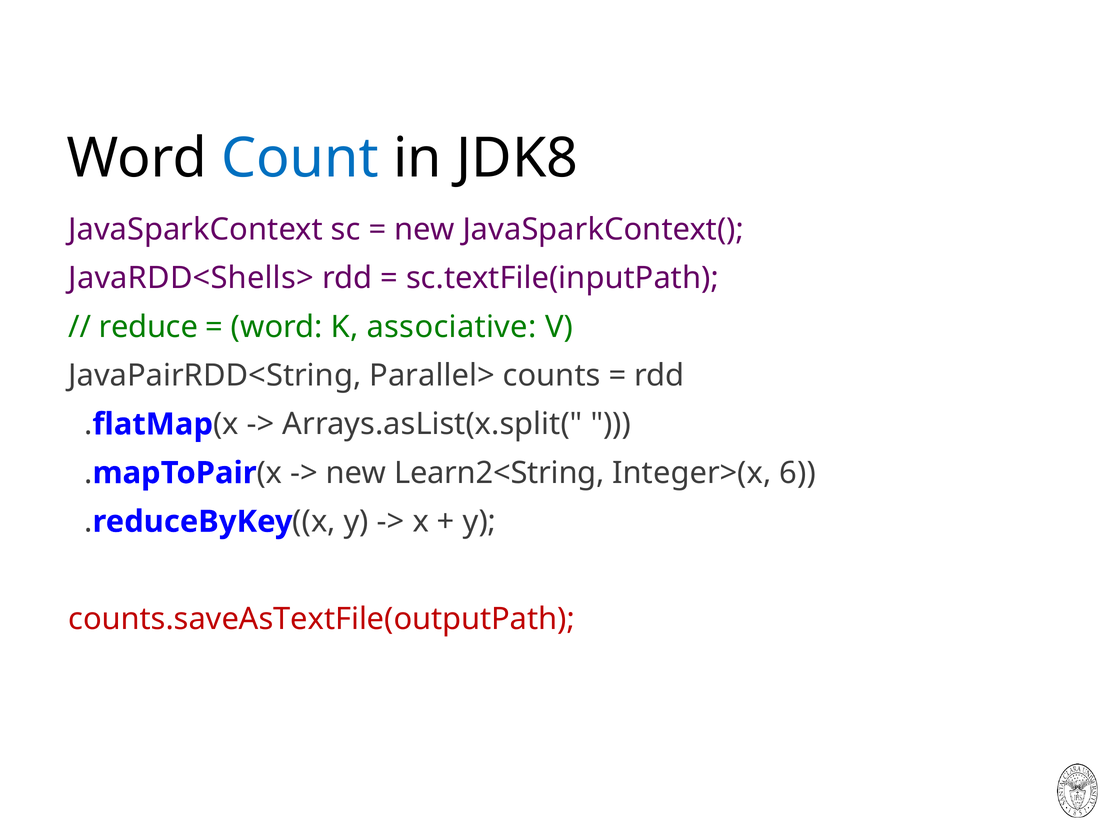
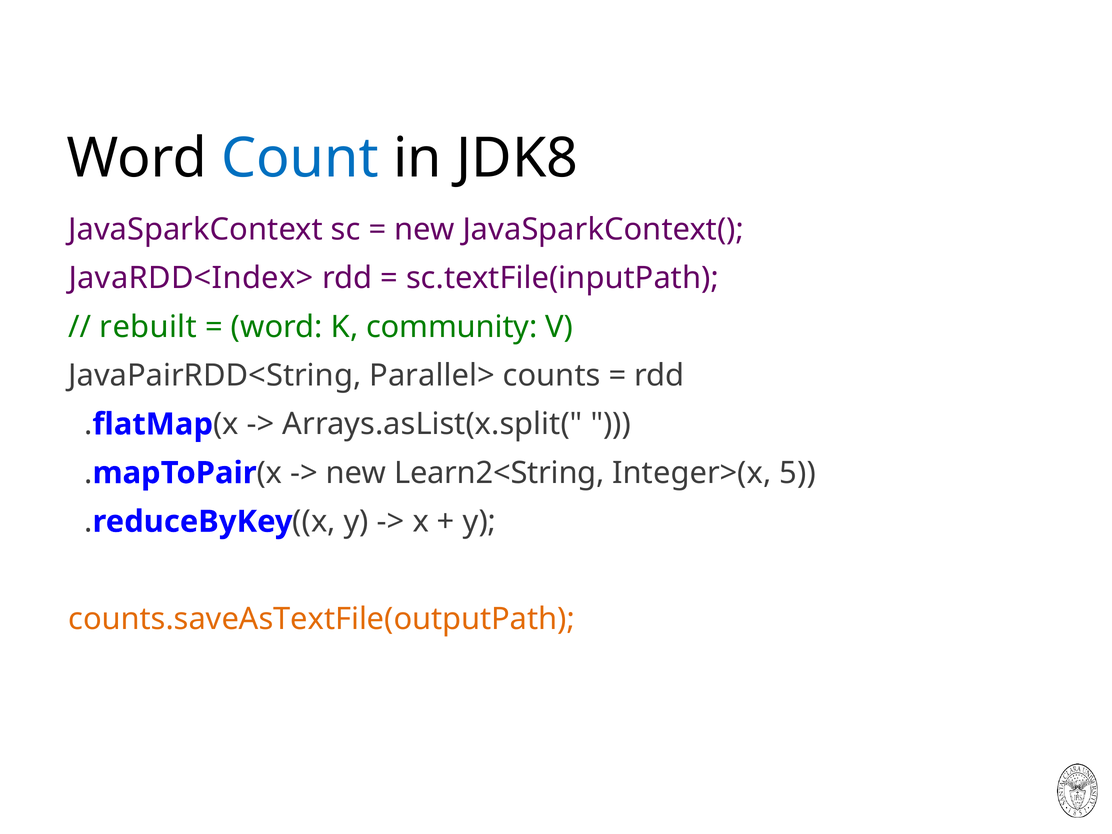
JavaRDD<Shells>: JavaRDD<Shells> -> JavaRDD<Index> (191, 278)
reduce: reduce -> rebuilt (148, 327)
associative: associative -> community (452, 327)
6: 6 -> 5 (798, 473)
counts.saveAsTextFile(outputPath colour: red -> orange (322, 619)
